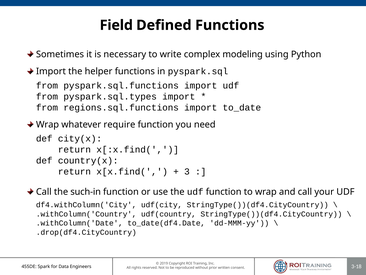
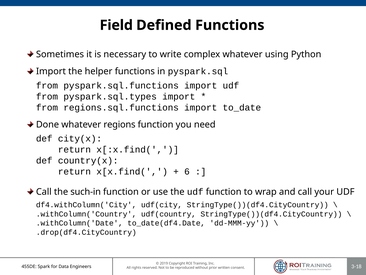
complex modeling: modeling -> whatever (243, 54)
Wrap: Wrap -> Done (47, 124)
require: require -> regions (120, 124)
3: 3 -> 6 (187, 171)
